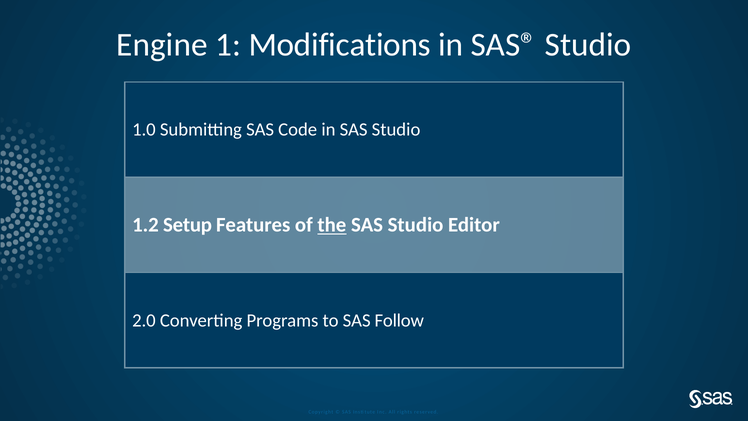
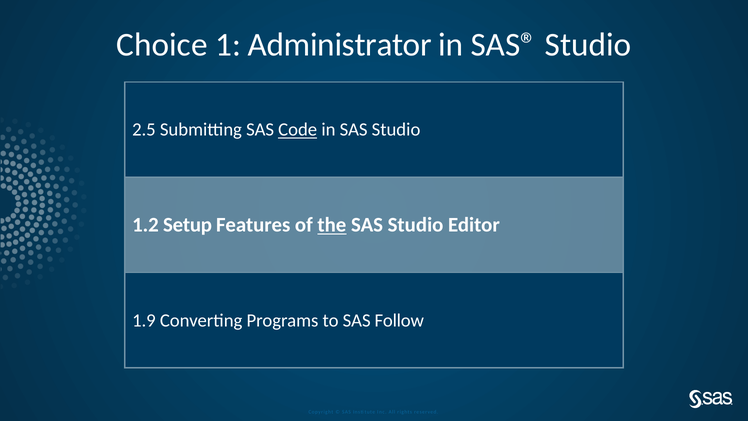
Engine: Engine -> Choice (162, 45)
Modifications: Modifications -> Administrator (340, 45)
1.0: 1.0 -> 2.5 (144, 130)
Code underline: none -> present (298, 130)
2.0: 2.0 -> 1.9 (144, 320)
